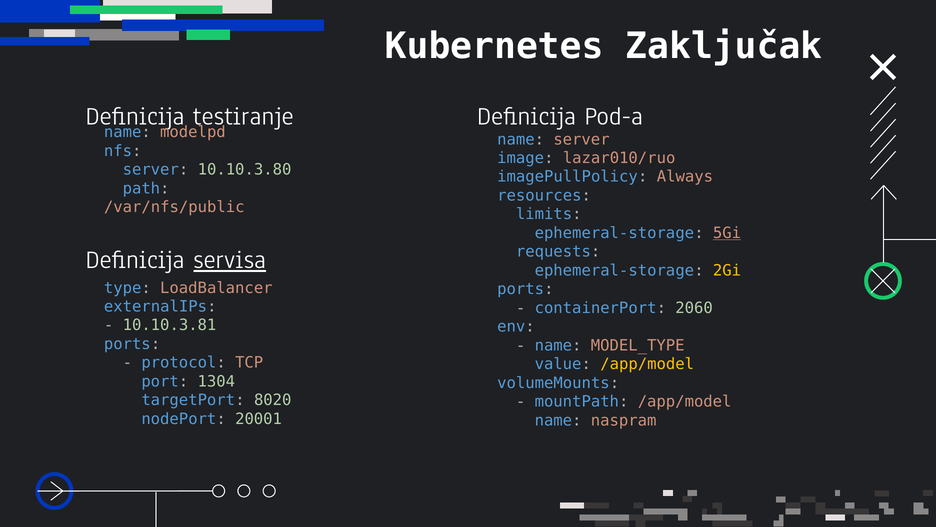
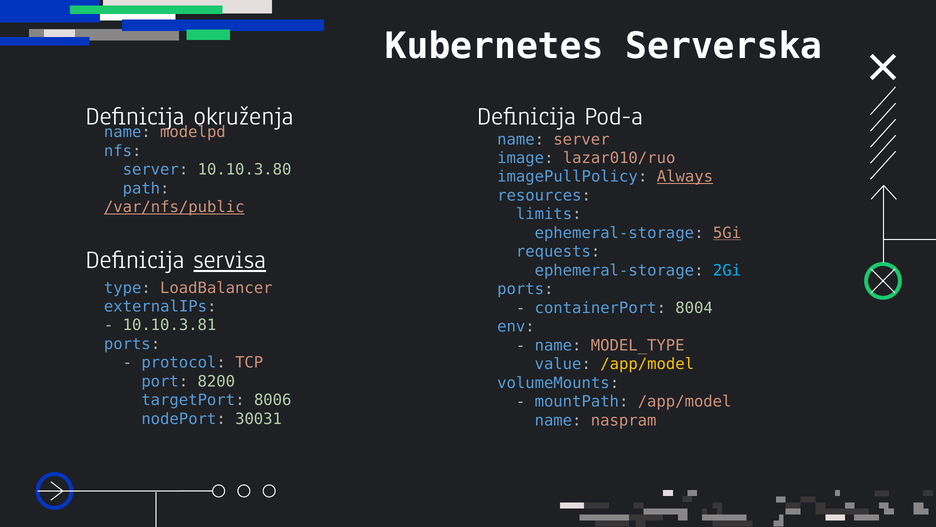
Zaključak: Zaključak -> Serverska (724, 46)
testiranje: testiranje -> okruženja (244, 116)
Always underline: none -> present (685, 177)
/var/nfs/public underline: none -> present (174, 207)
2Gi colour: yellow -> light blue (727, 270)
2060: 2060 -> 8004 (694, 308)
1304: 1304 -> 8200 (216, 381)
8020: 8020 -> 8006 (273, 400)
20001: 20001 -> 30031 (259, 419)
